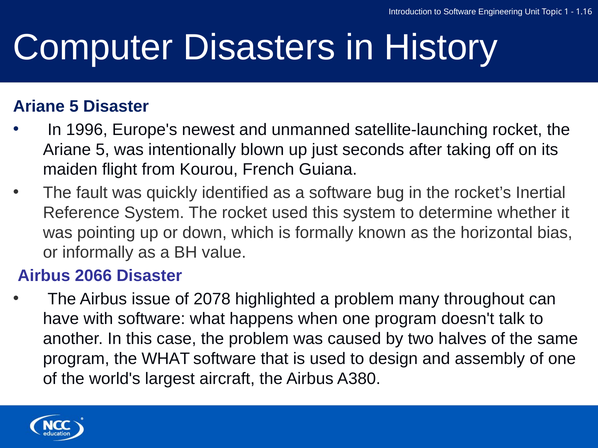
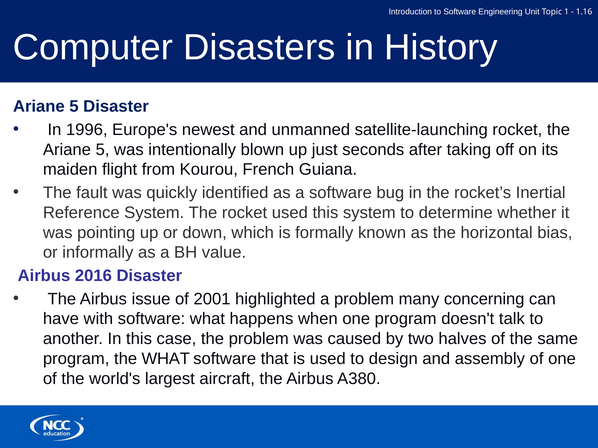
2066: 2066 -> 2016 (93, 276)
2078: 2078 -> 2001 (212, 299)
throughout: throughout -> concerning (484, 299)
